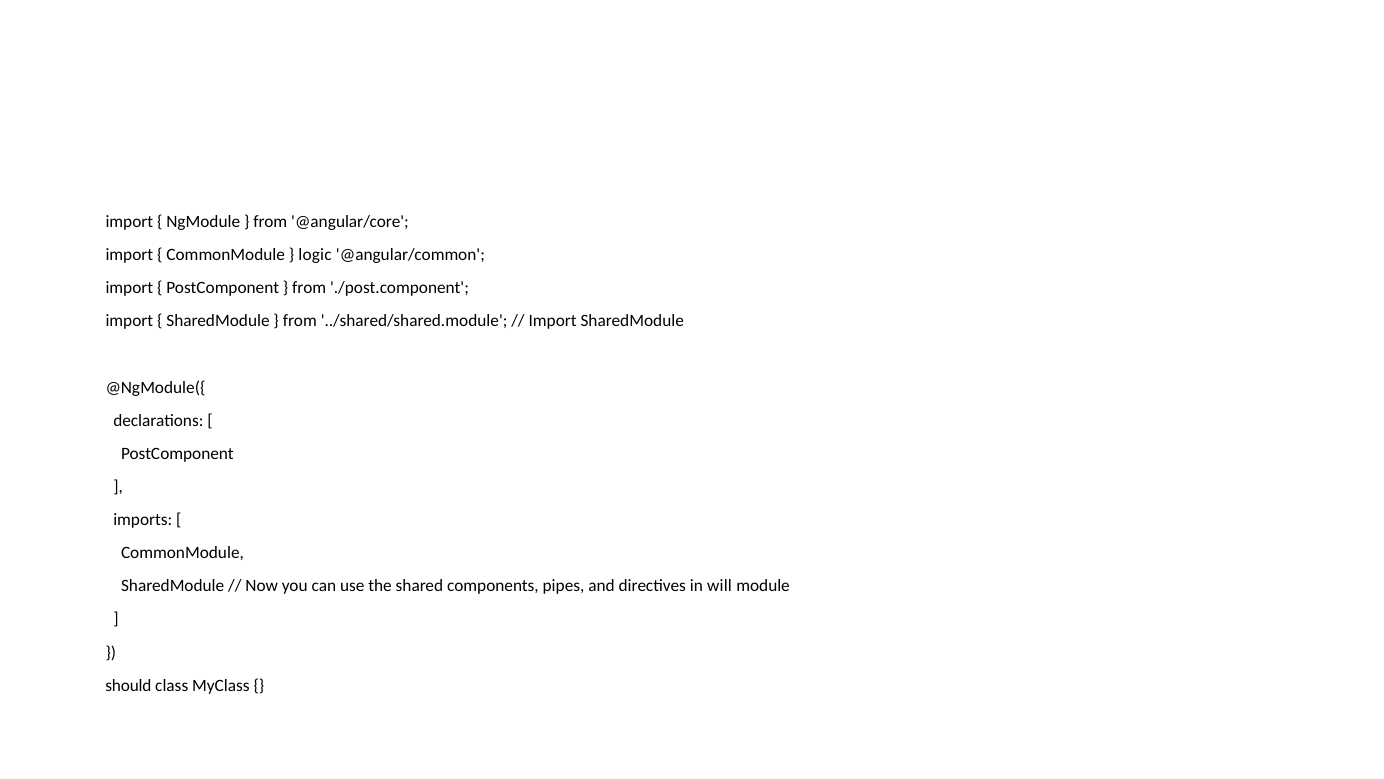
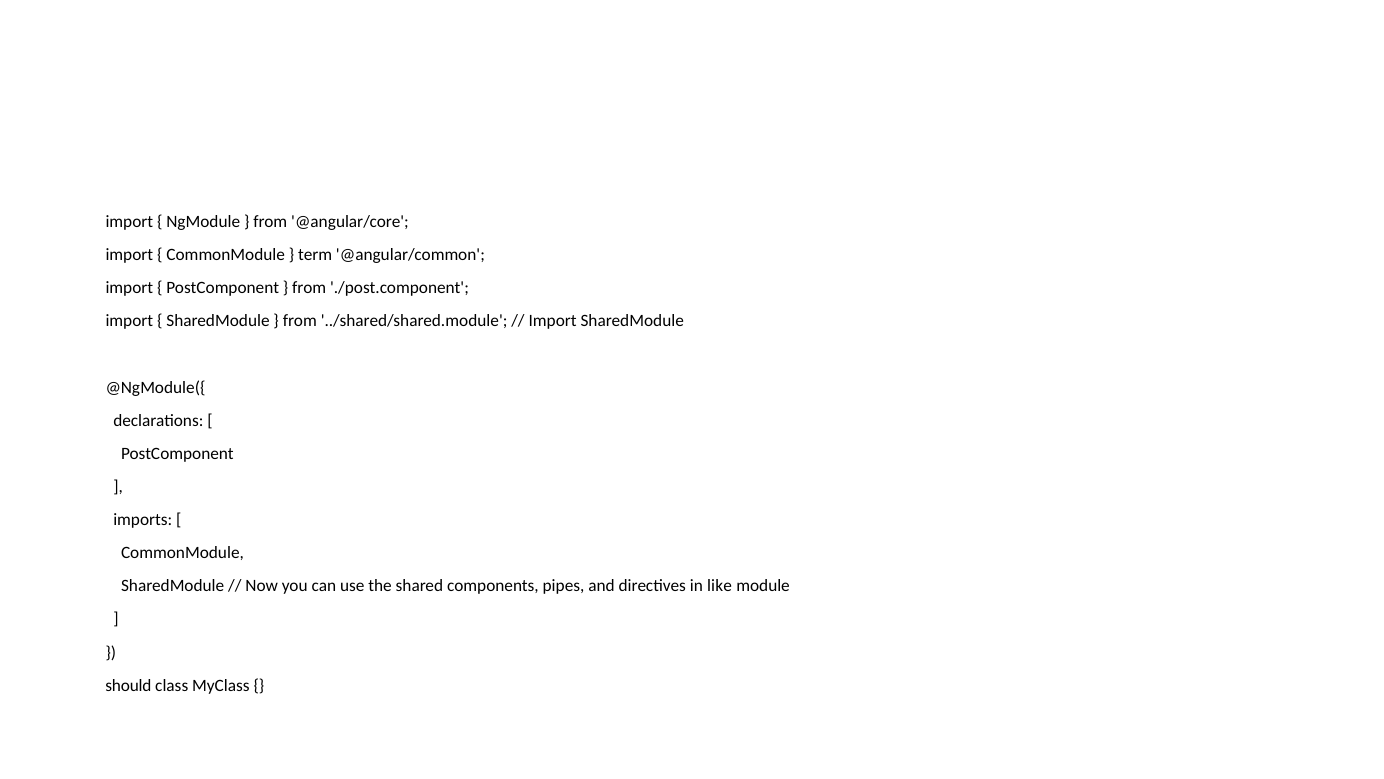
logic: logic -> term (315, 255)
will: will -> like (719, 586)
